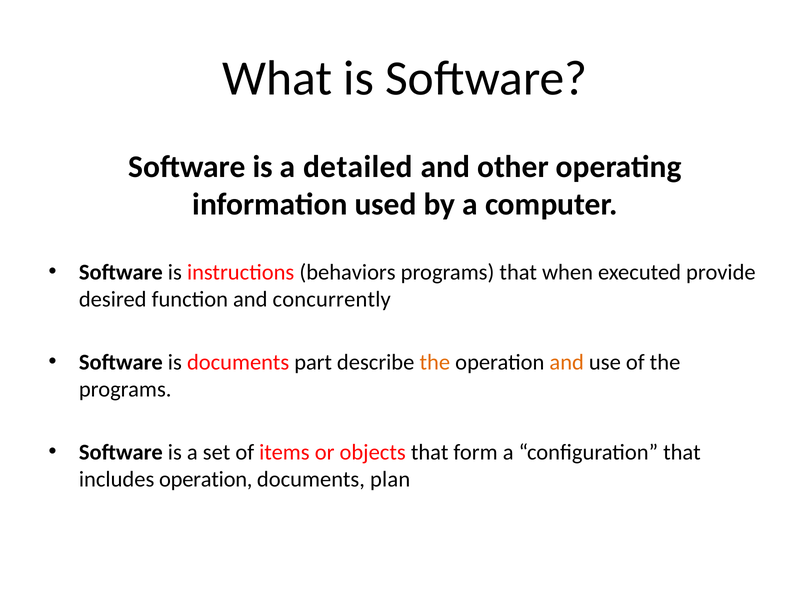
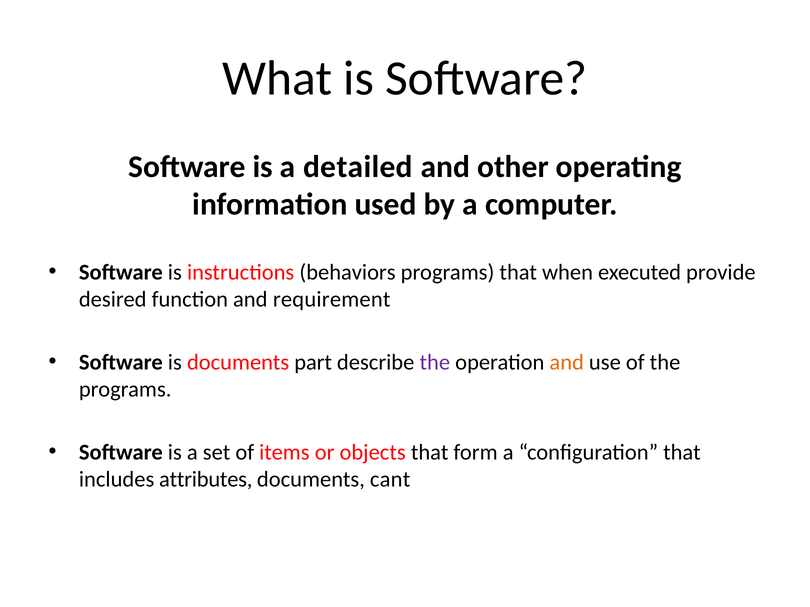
concurrently: concurrently -> requirement (332, 299)
the colour: orange -> purple (435, 363)
includes operation: operation -> attributes (206, 480)
plan: plan -> cant (390, 480)
